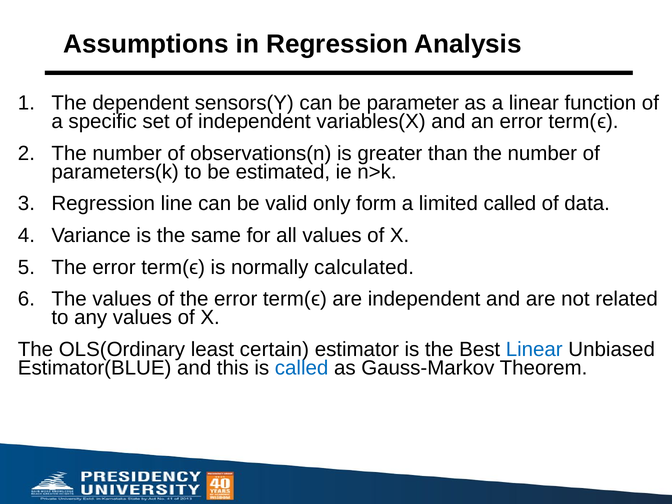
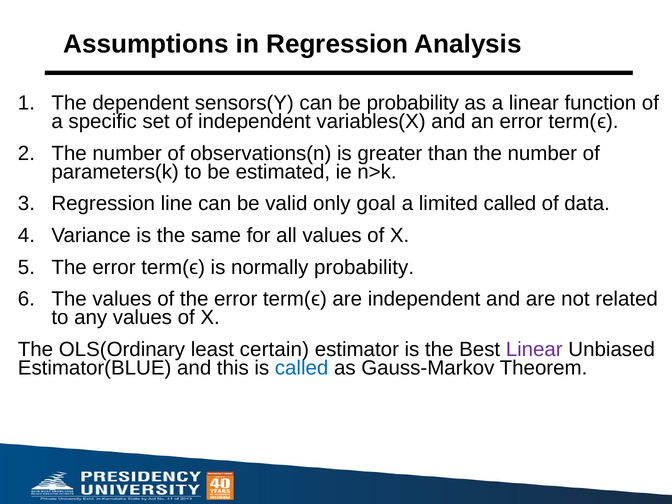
be parameter: parameter -> probability (413, 103)
form: form -> goal (376, 204)
normally calculated: calculated -> probability (364, 267)
Linear colour: blue -> purple (534, 349)
